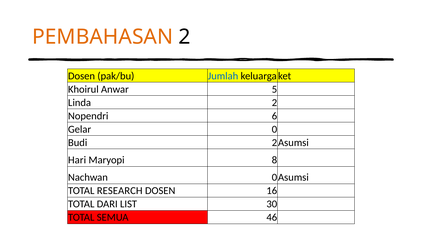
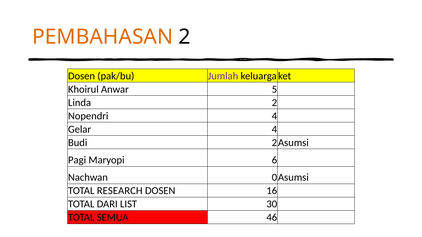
Jumlah colour: blue -> purple (223, 76)
Nopendri 6: 6 -> 4 (274, 116)
Gelar 0: 0 -> 4 (274, 129)
Hari: Hari -> Pagi (77, 160)
8: 8 -> 6 (274, 160)
